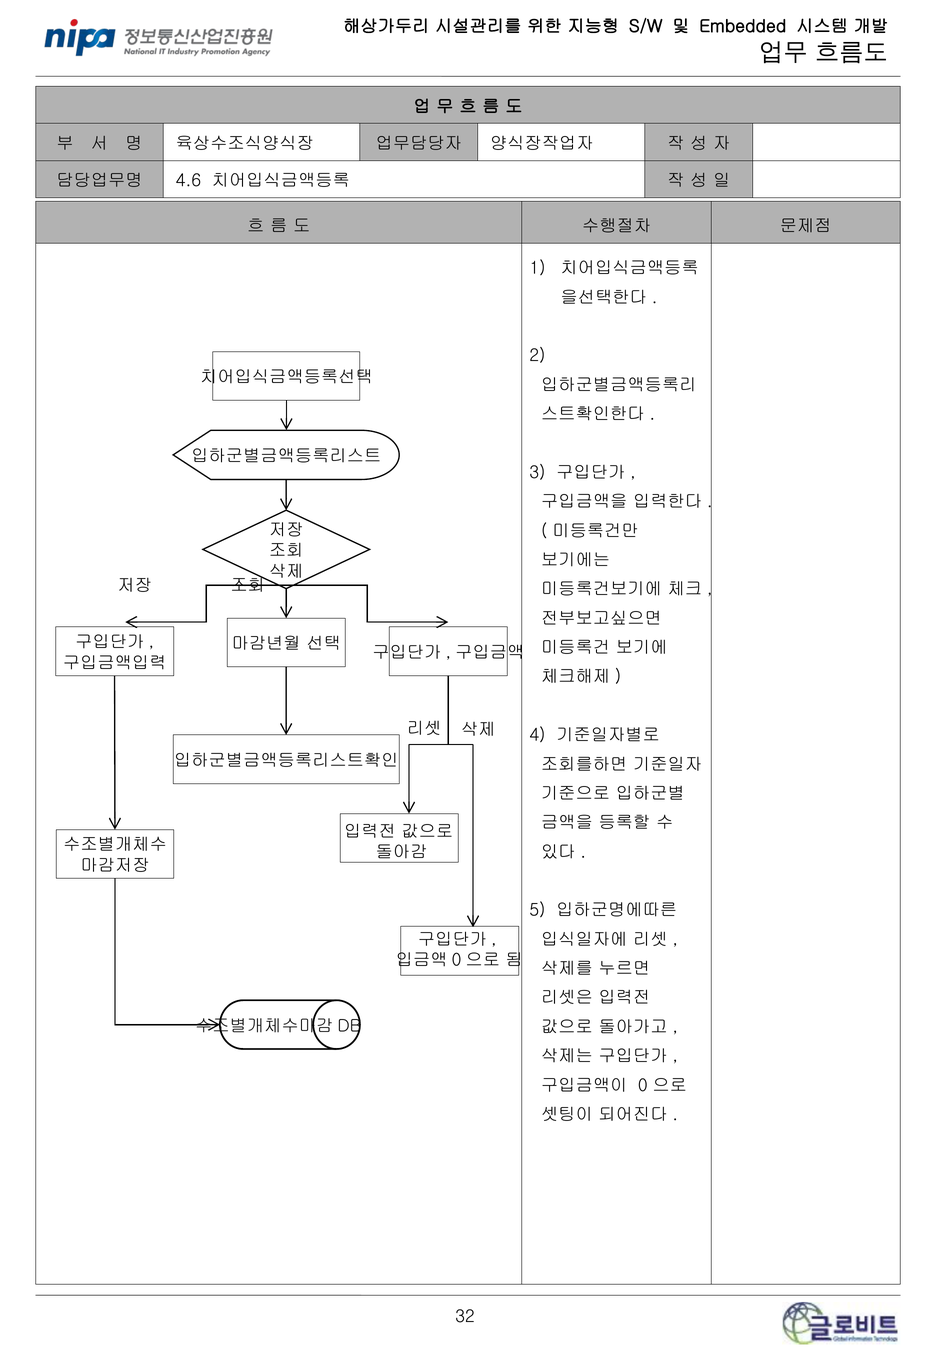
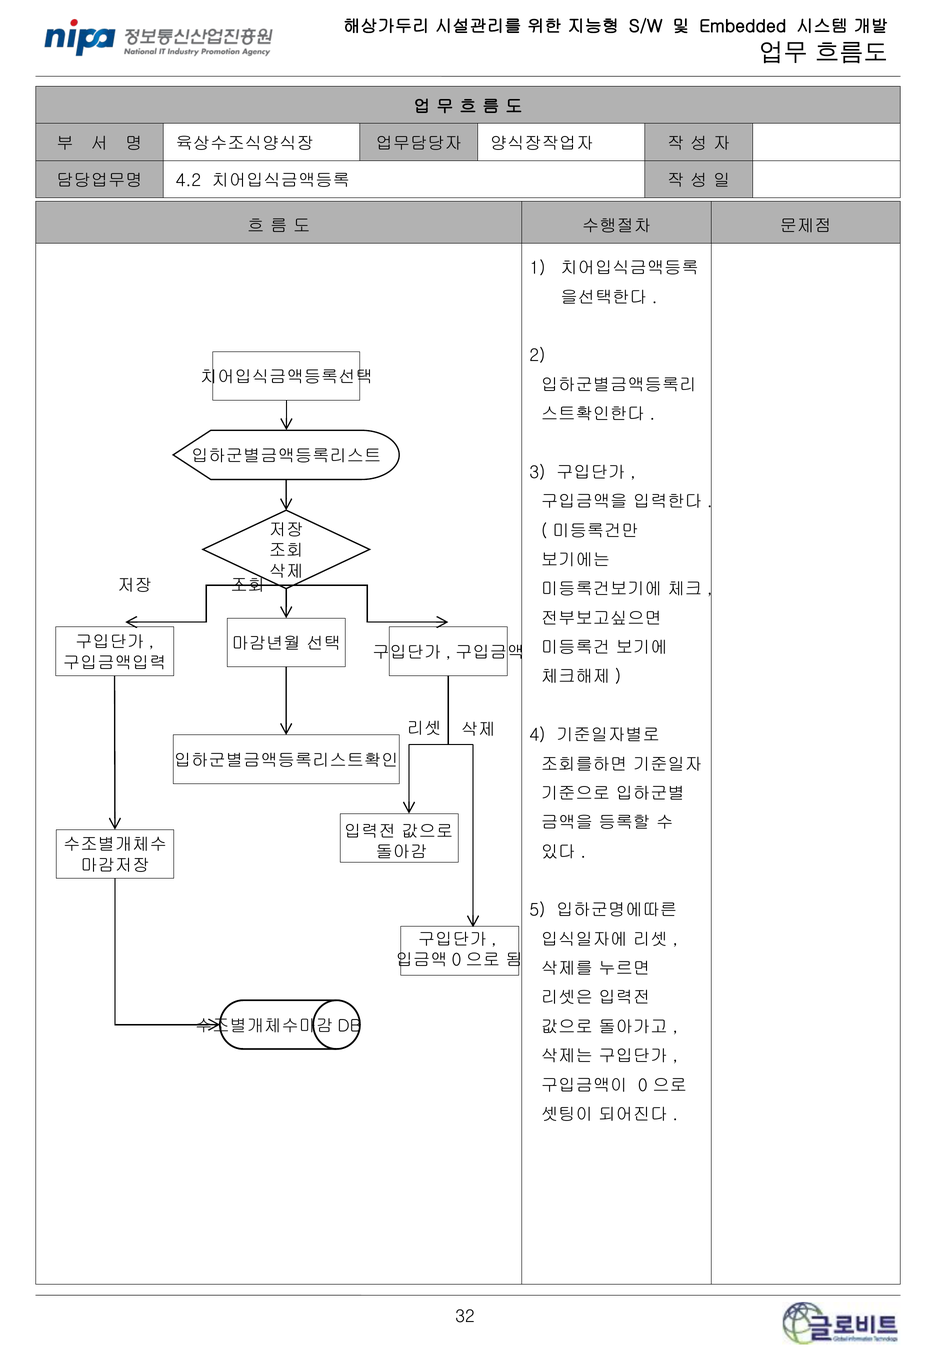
4.6: 4.6 -> 4.2 (188, 181)
